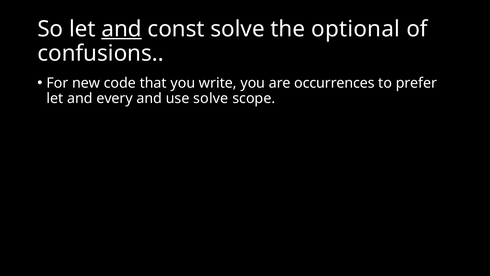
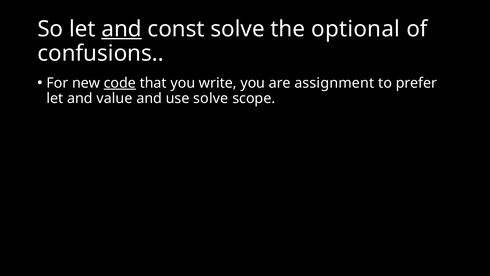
code underline: none -> present (120, 83)
occurrences: occurrences -> assignment (334, 83)
every: every -> value (115, 98)
